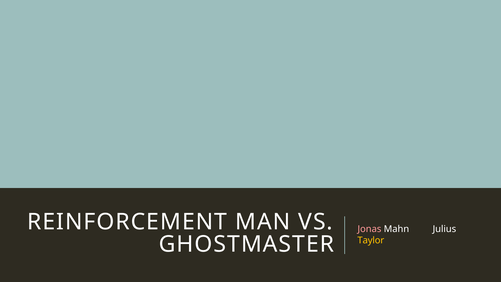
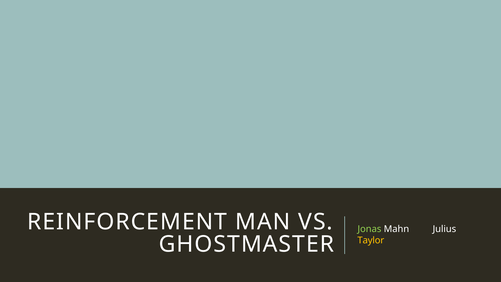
Jonas colour: pink -> light green (369, 229)
